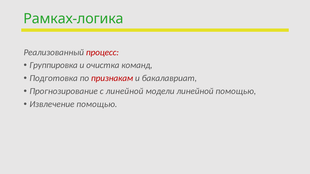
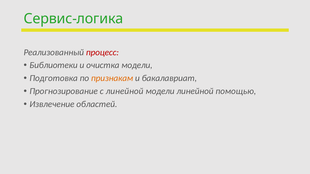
Рамках-логика: Рамках-логика -> Сервис-логика (73, 19)
Группировка: Группировка -> Библиотеки (54, 65)
очистка команд: команд -> модели (137, 65)
признакам colour: red -> orange (112, 78)
Извлечение помощью: помощью -> областей (97, 104)
